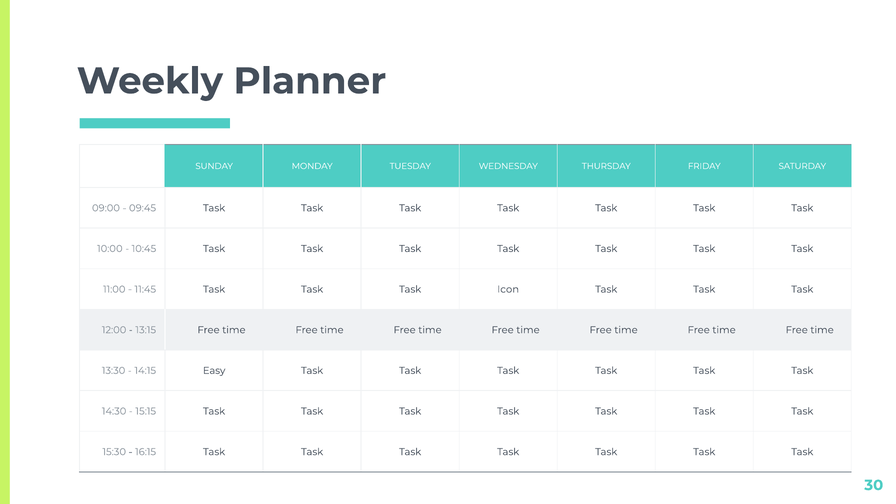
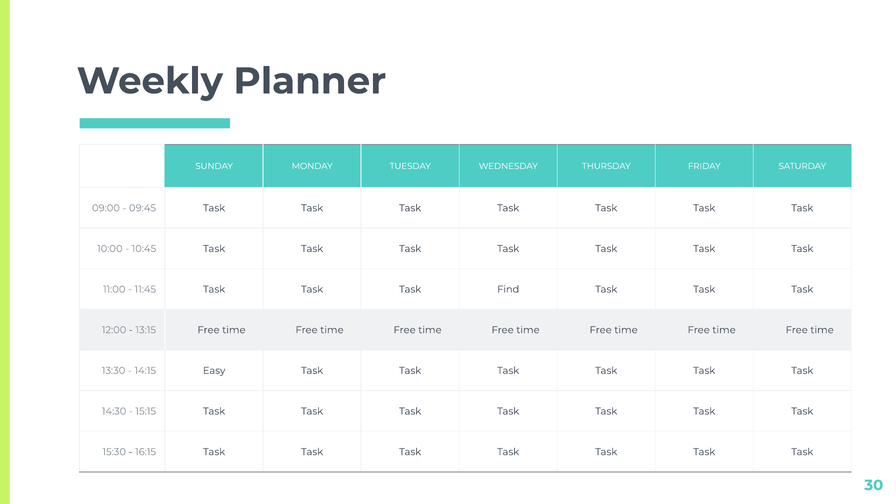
Icon: Icon -> Find (508, 289)
